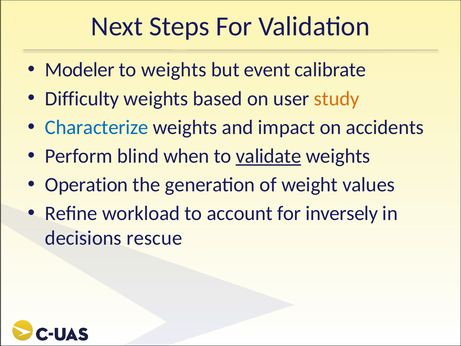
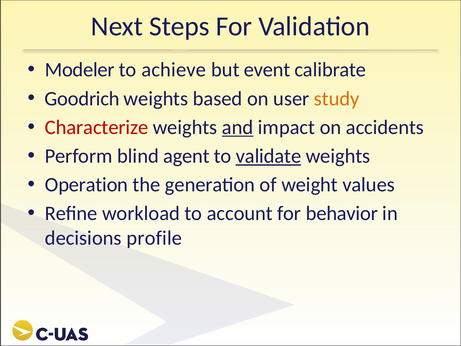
to weights: weights -> achieve (174, 70)
Difficulty: Difficulty -> Goodrich (82, 99)
Characterize colour: blue -> red (97, 127)
and underline: none -> present (238, 127)
when: when -> agent (186, 156)
inversely: inversely -> behavior (342, 213)
rescue: rescue -> profile (154, 238)
